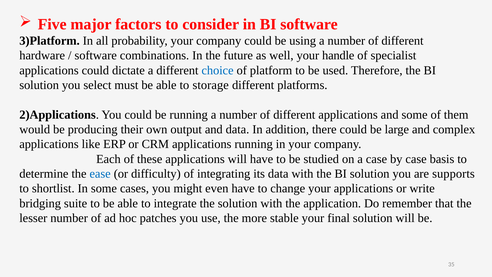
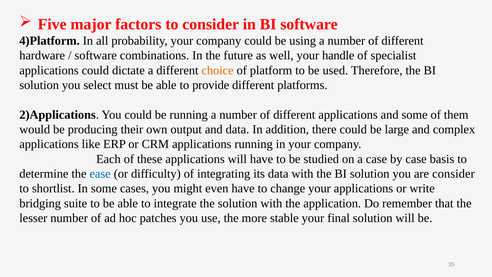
3)Platform: 3)Platform -> 4)Platform (50, 41)
choice colour: blue -> orange (218, 70)
storage: storage -> provide (211, 85)
are supports: supports -> consider (453, 174)
